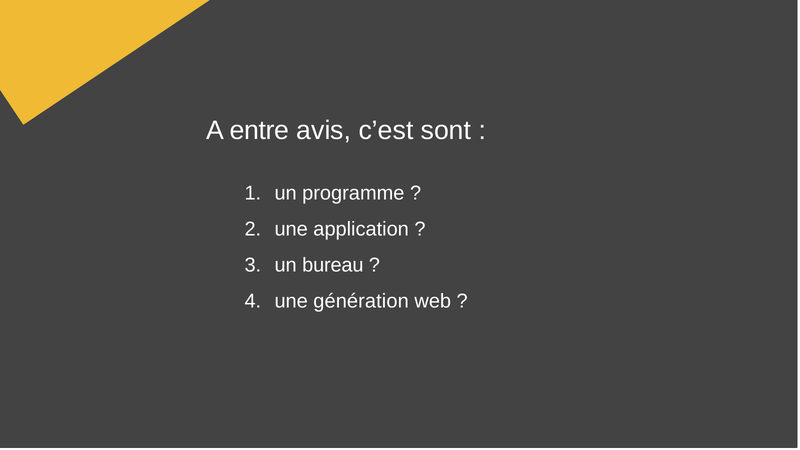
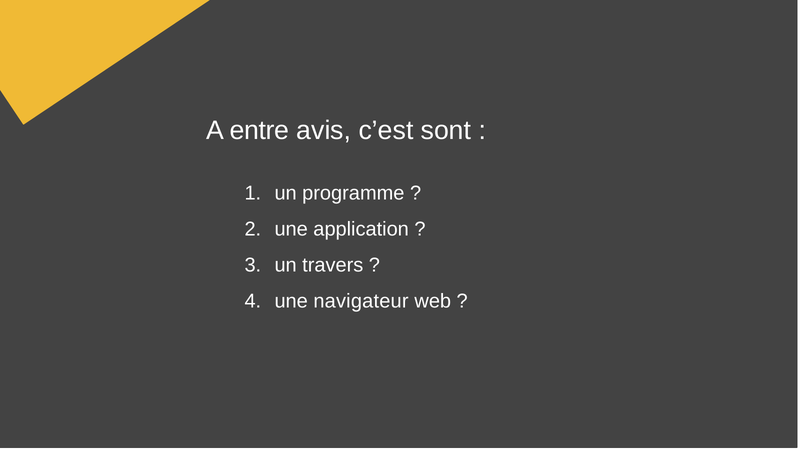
bureau: bureau -> travers (333, 265)
génération: génération -> navigateur (361, 301)
